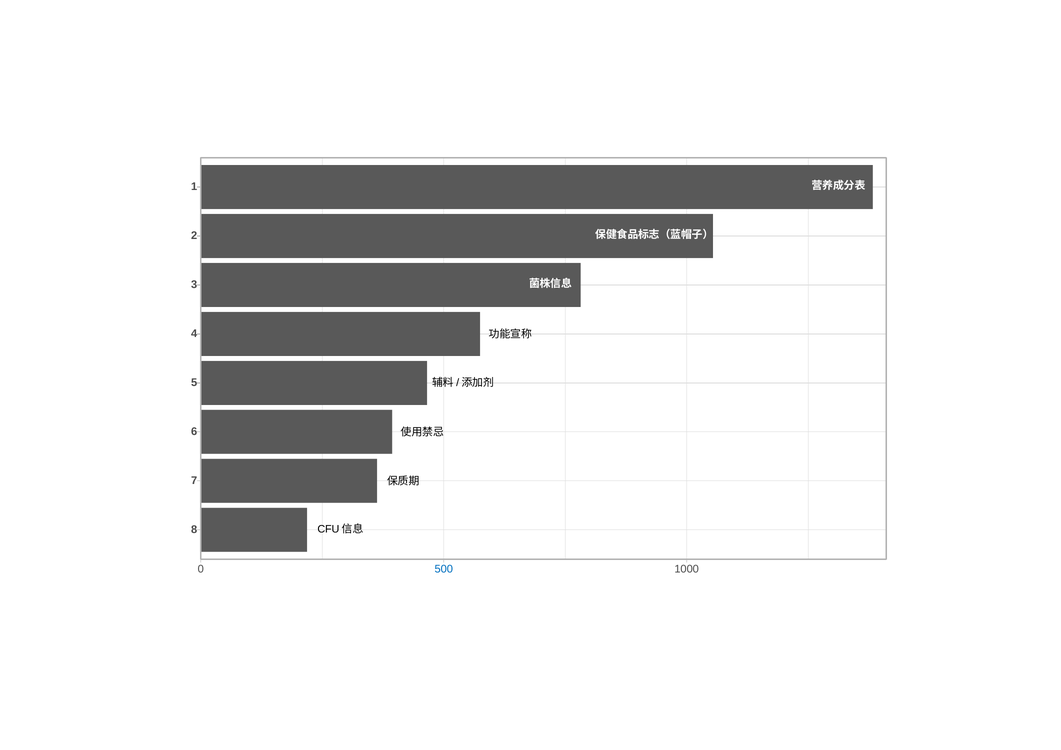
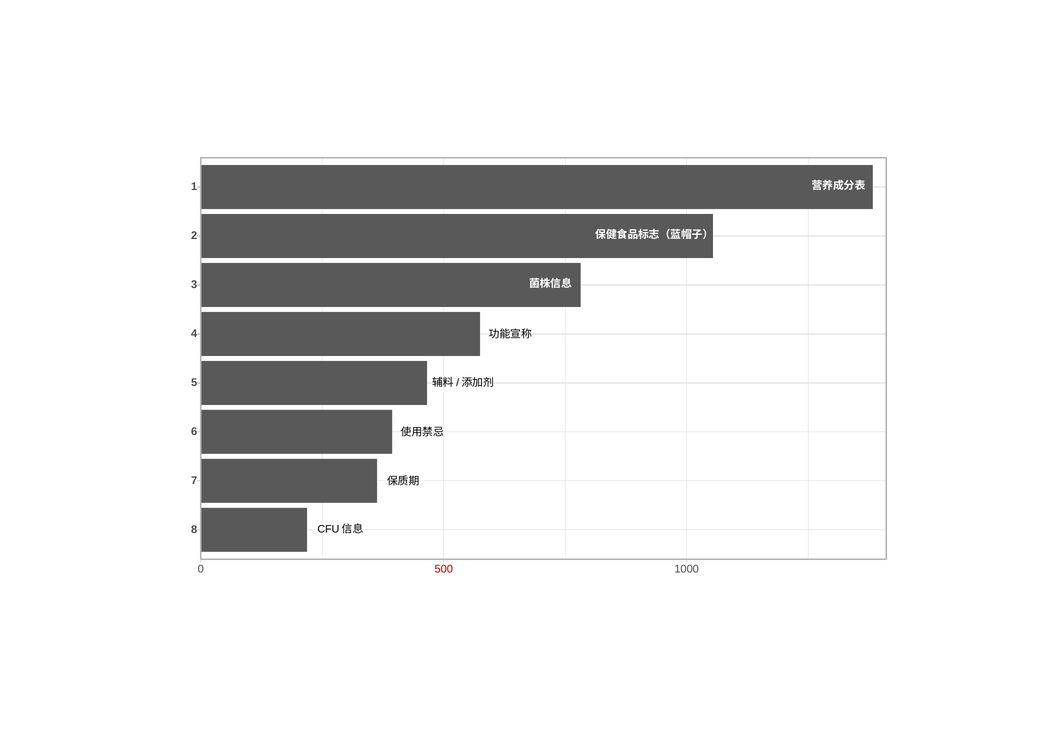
500 colour: blue -> red (444, 569)
